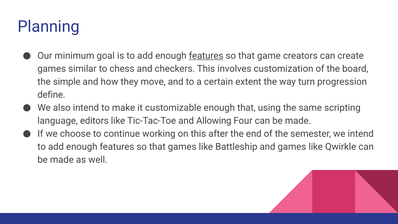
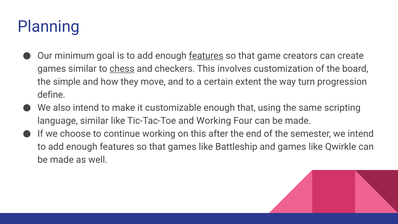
chess underline: none -> present (122, 69)
language editors: editors -> similar (94, 121)
and Allowing: Allowing -> Working (214, 121)
